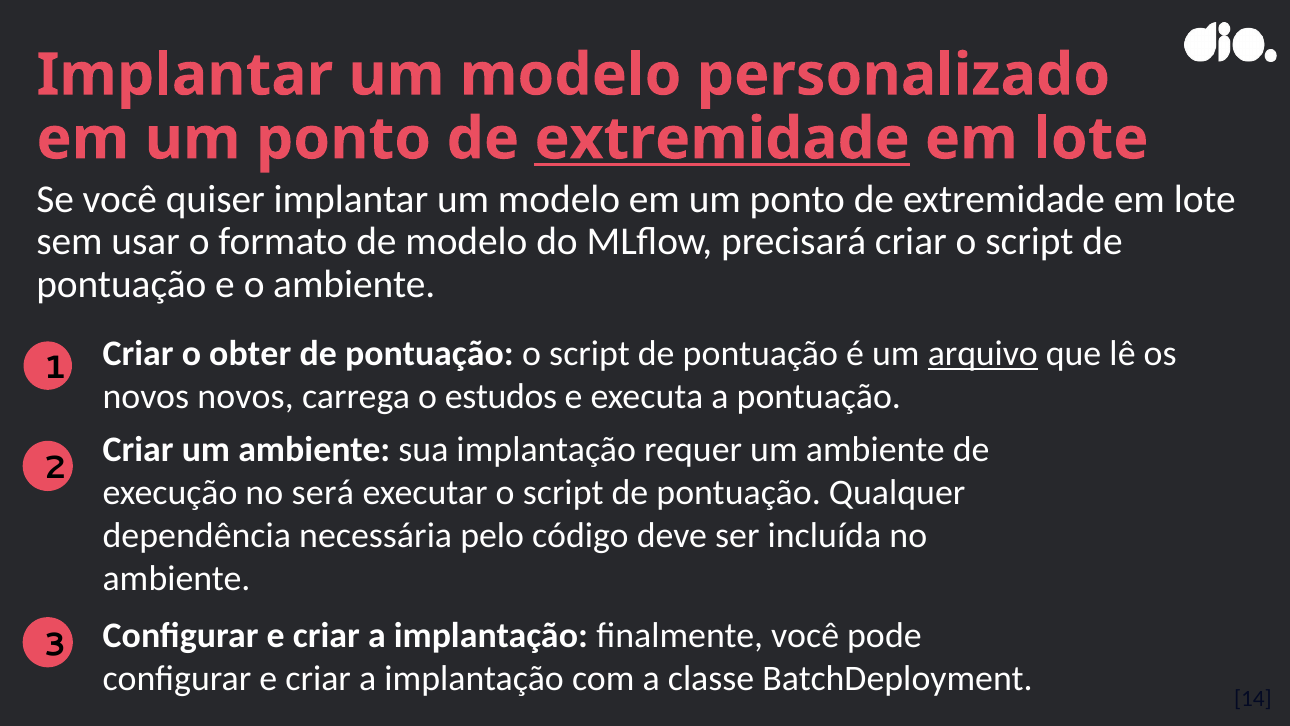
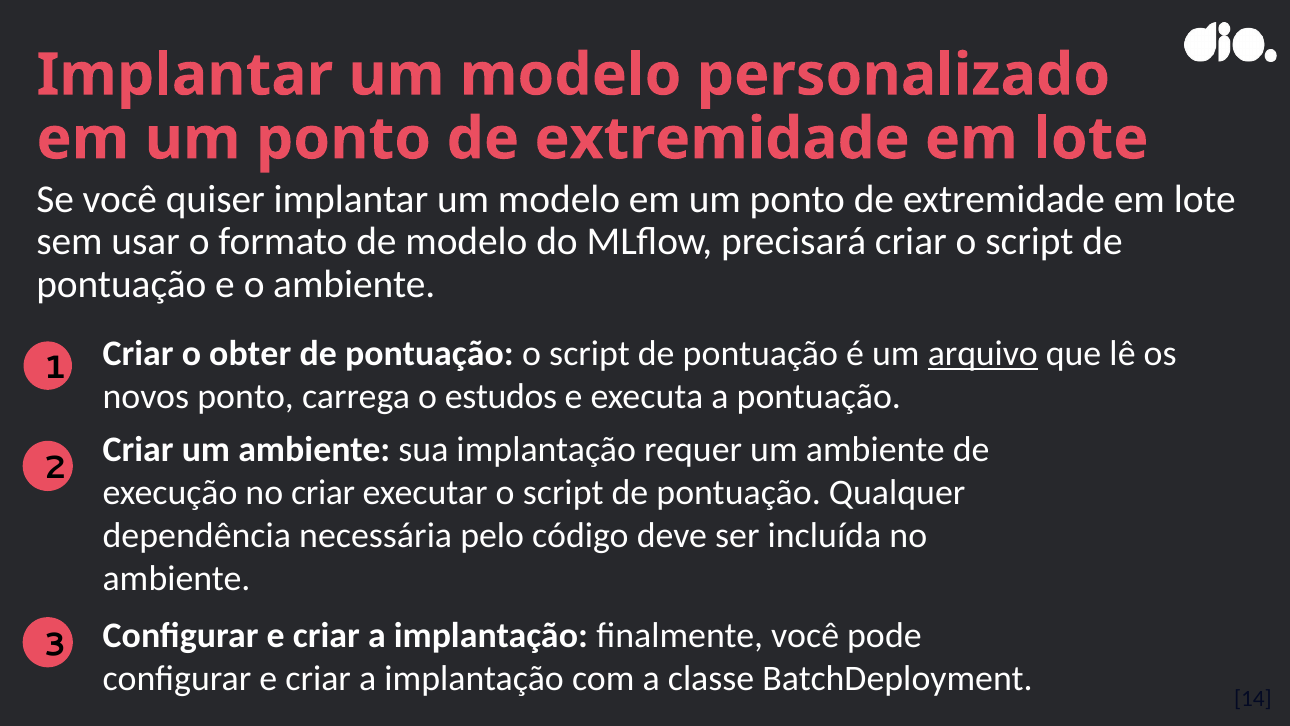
extremidade underline: present -> none (722, 139)
novos novos: novos -> ponto (246, 396)
no será: será -> criar (323, 492)
